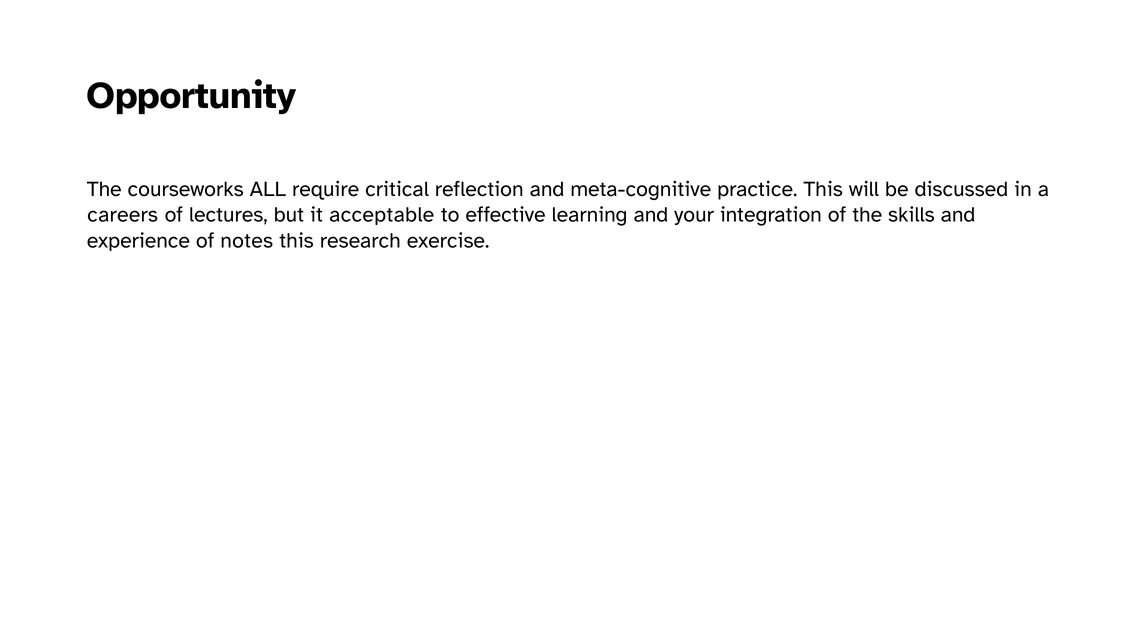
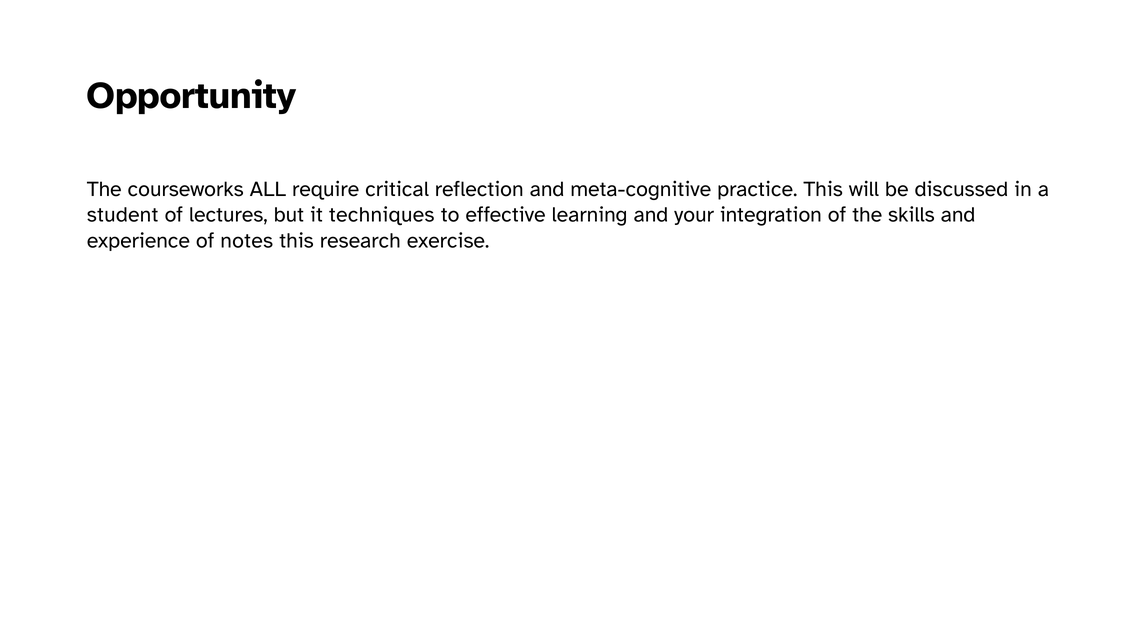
careers: careers -> student (123, 215)
acceptable: acceptable -> techniques (382, 215)
